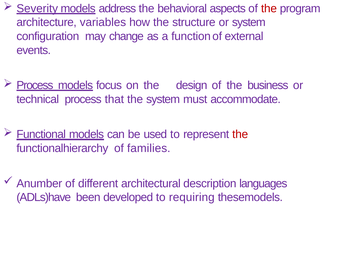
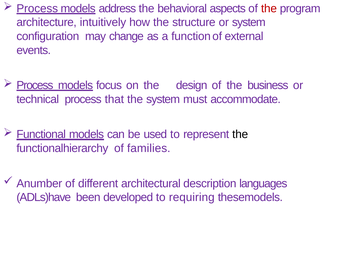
Severity: Severity -> Process (37, 8)
variables: variables -> intuitively (103, 22)
the colour: red -> black (240, 134)
